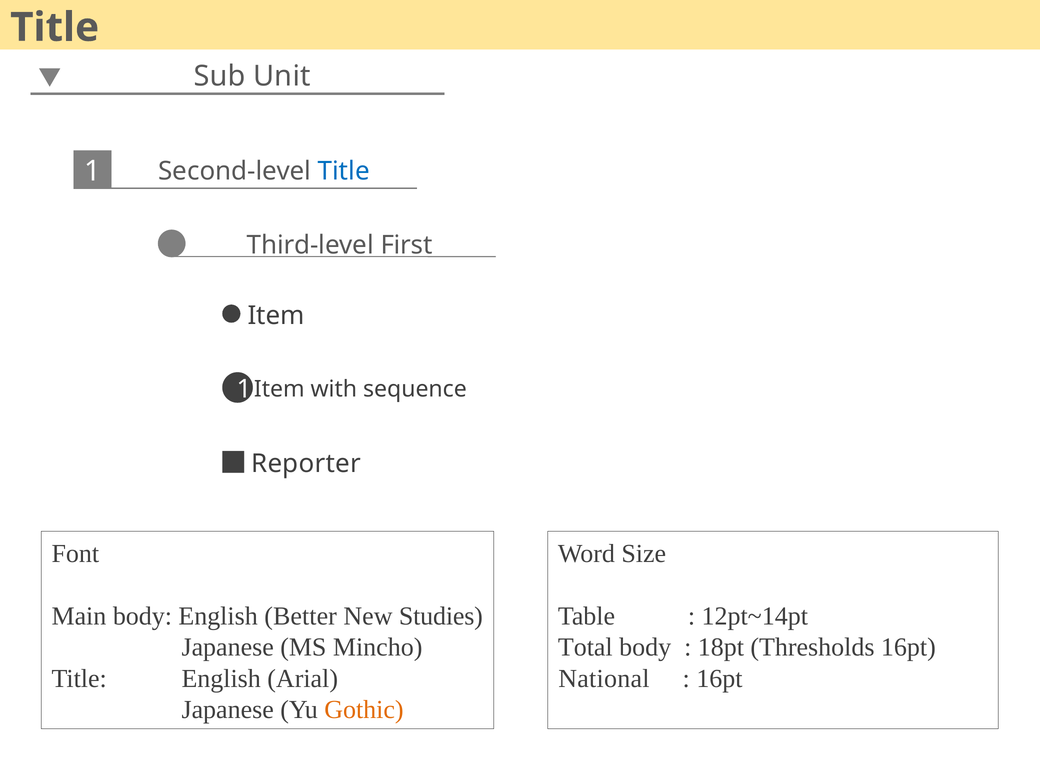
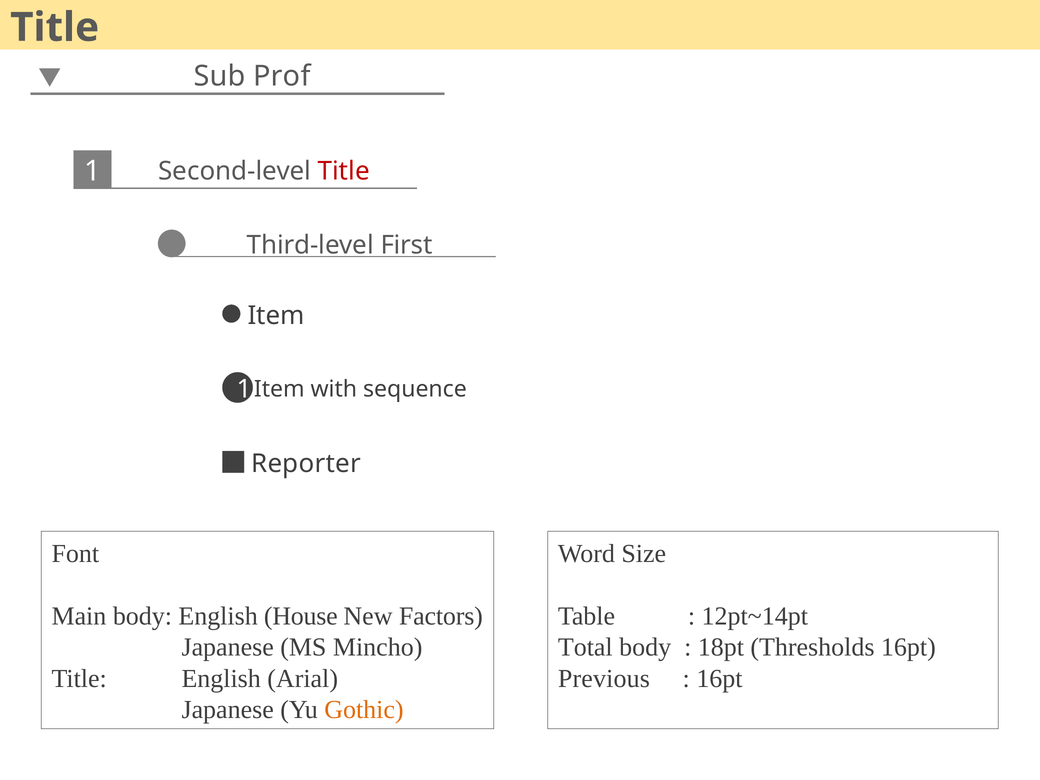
Unit: Unit -> Prof (282, 76)
Title colour: blue -> red (344, 171)
Better: Better -> House (301, 616)
Studies: Studies -> Factors (441, 616)
National: National -> Previous (604, 679)
